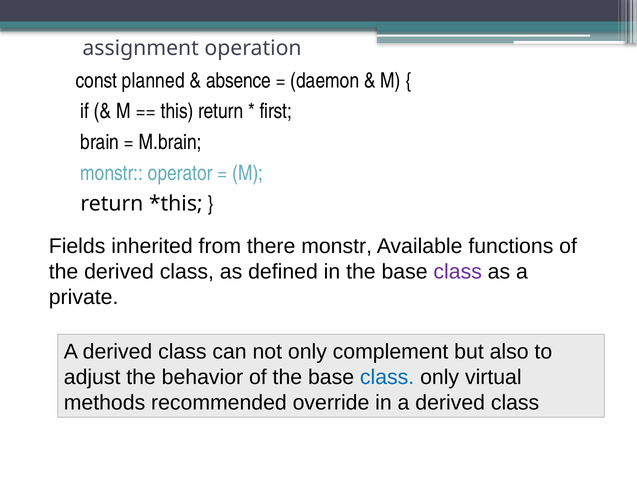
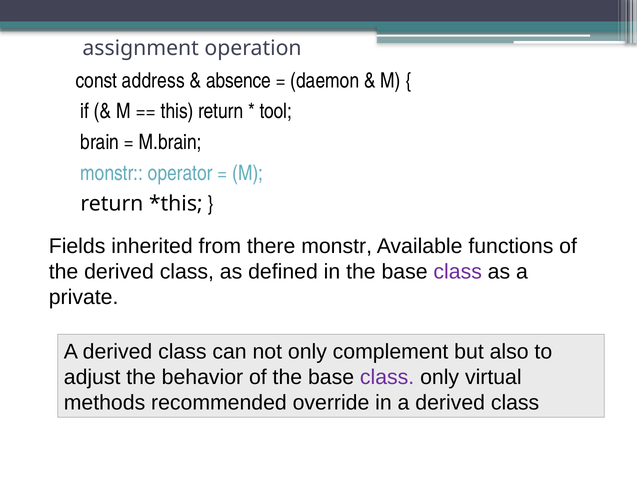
planned: planned -> address (153, 81)
first: first -> tool (276, 111)
class colour: blue -> purple (387, 377)
